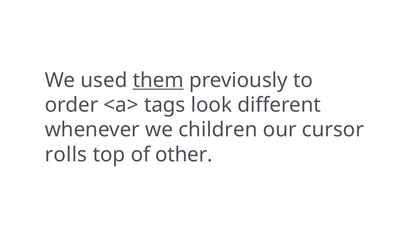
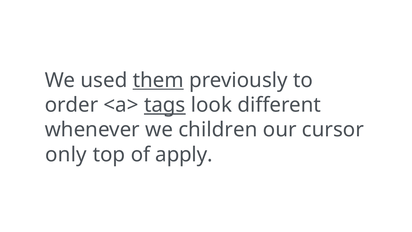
tags underline: none -> present (165, 105)
rolls: rolls -> only (66, 154)
other: other -> apply (184, 154)
